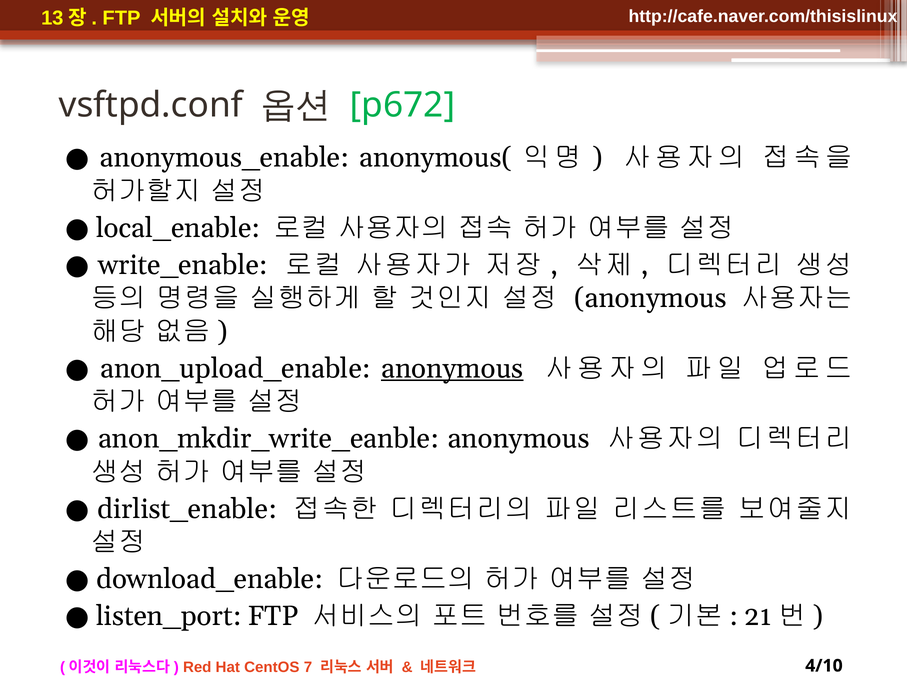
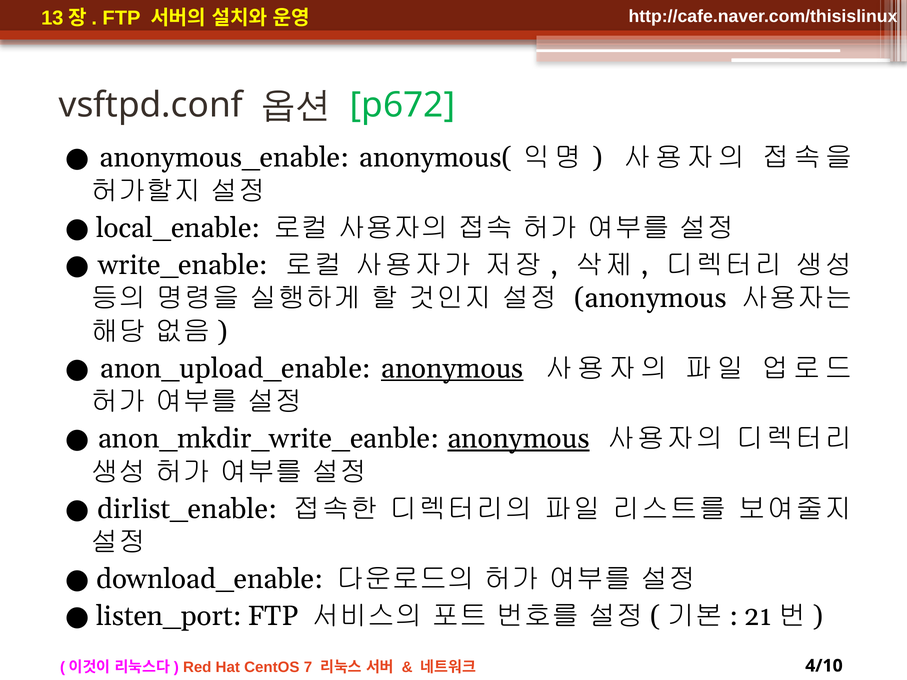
anonymous underline: none -> present (519, 439)
